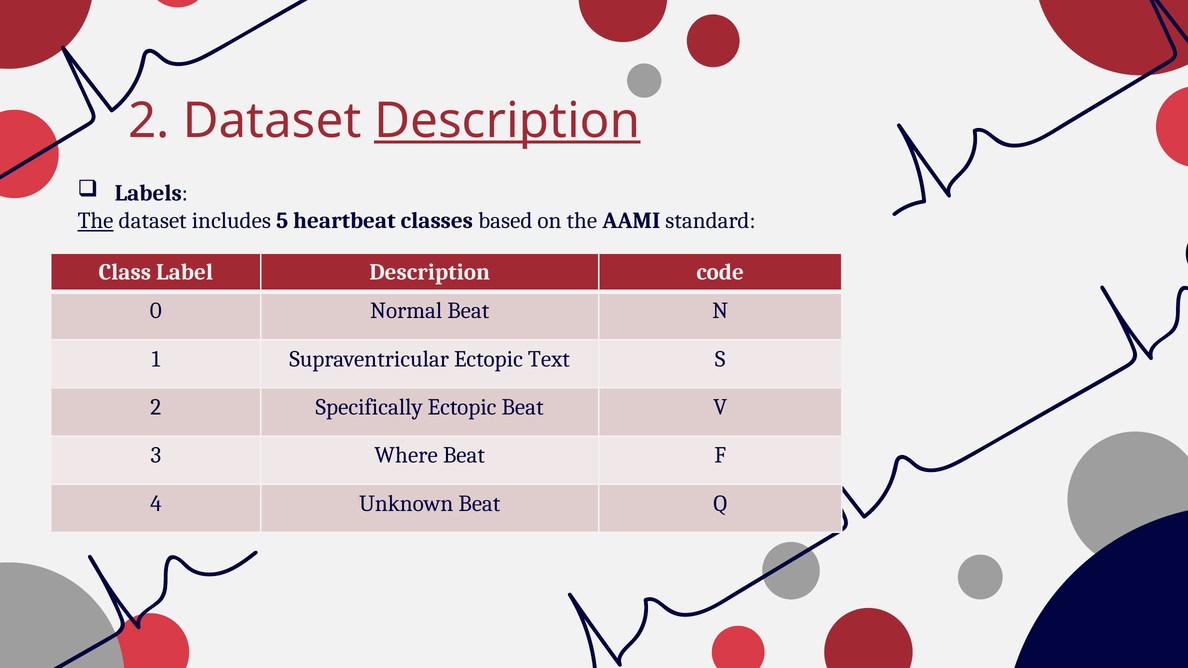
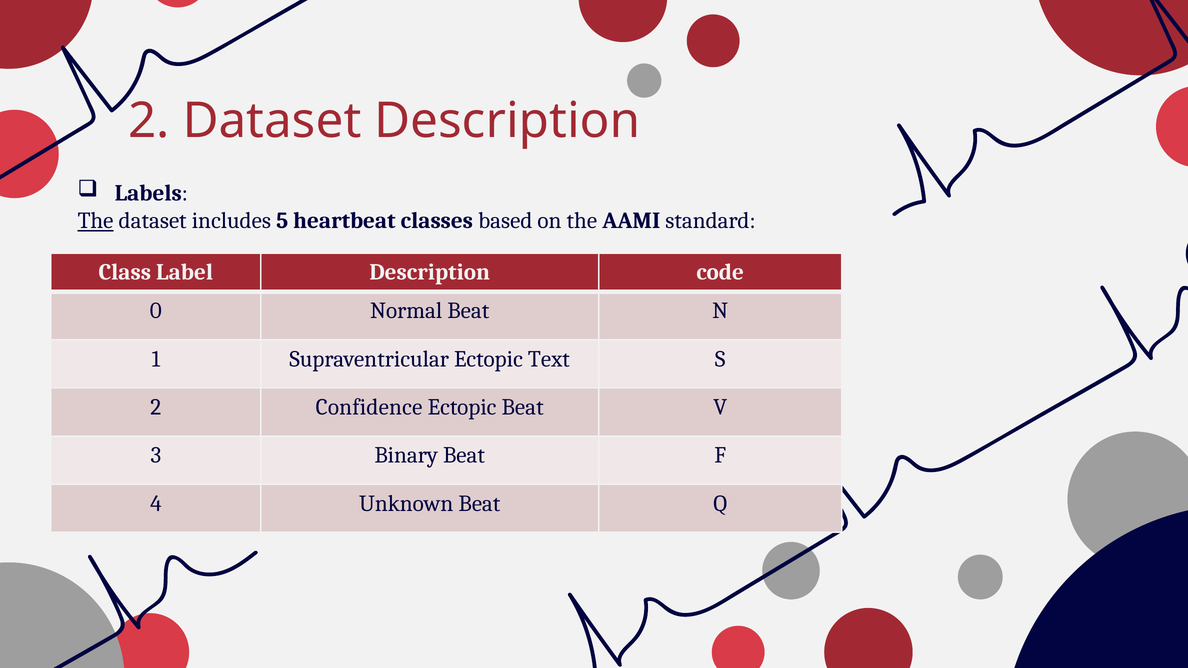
Description underline: present -> none (507, 121)
Specifically: Specifically -> Confidence (369, 407)
Where: Where -> Binary (406, 455)
